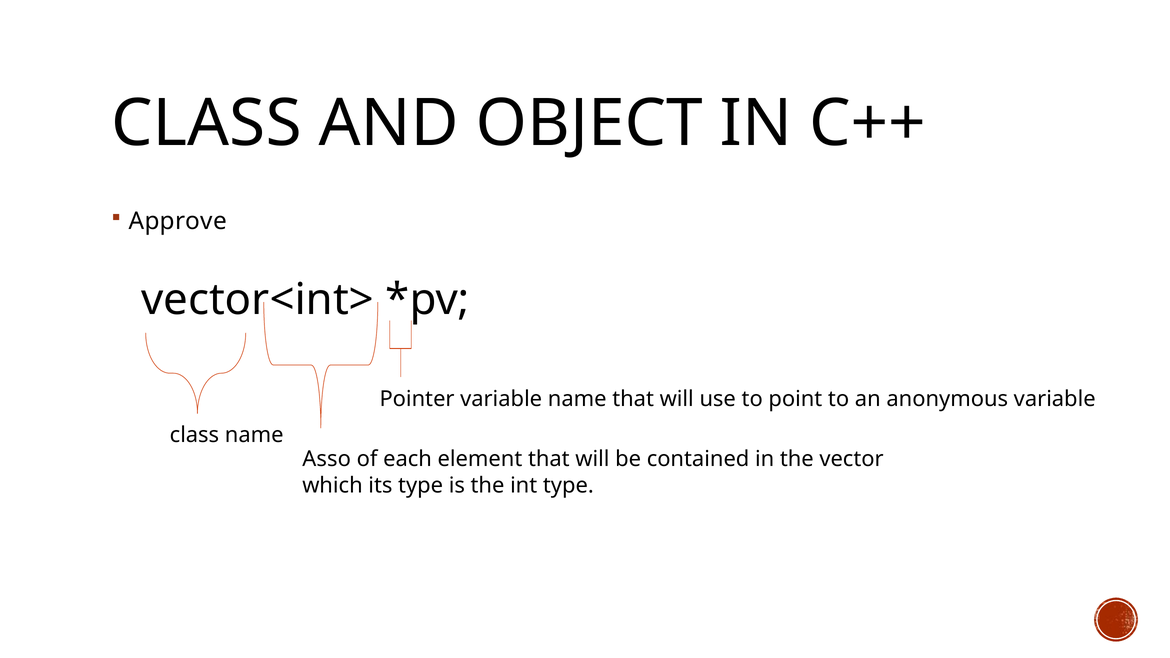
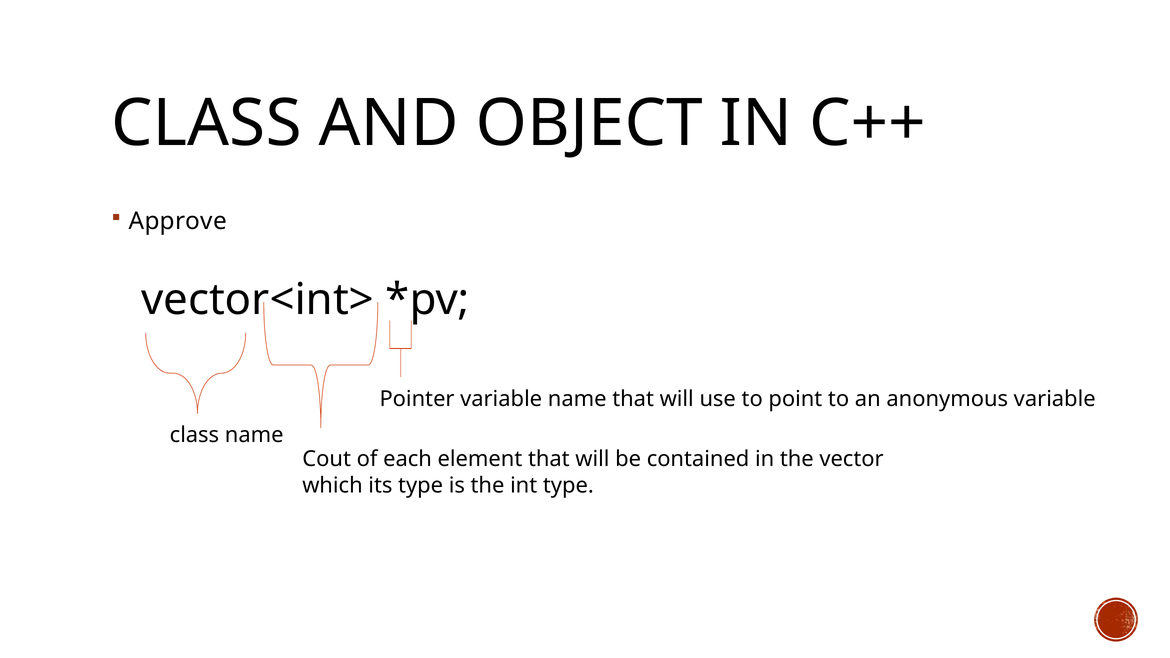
Asso: Asso -> Cout (327, 459)
